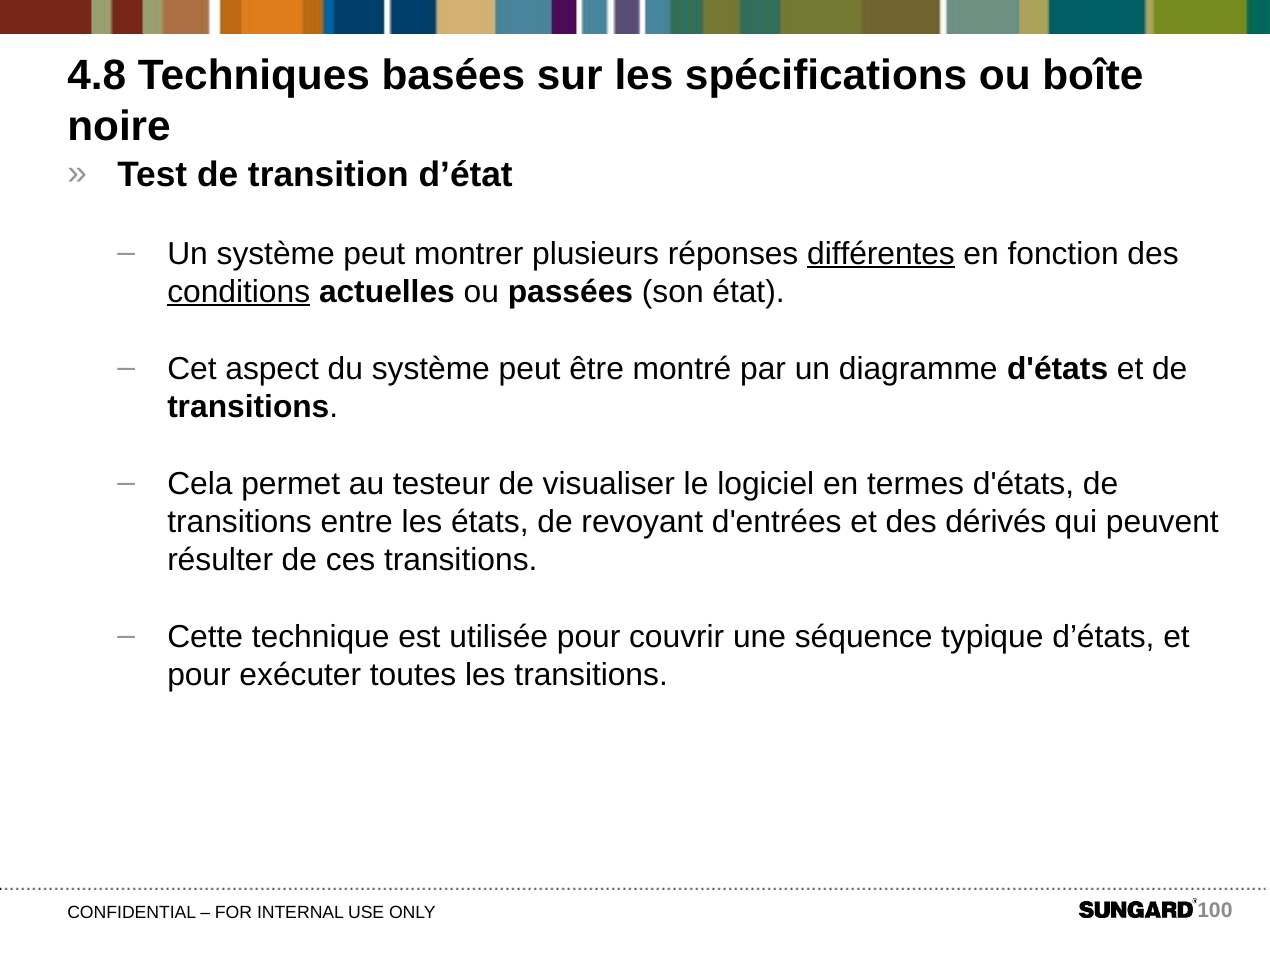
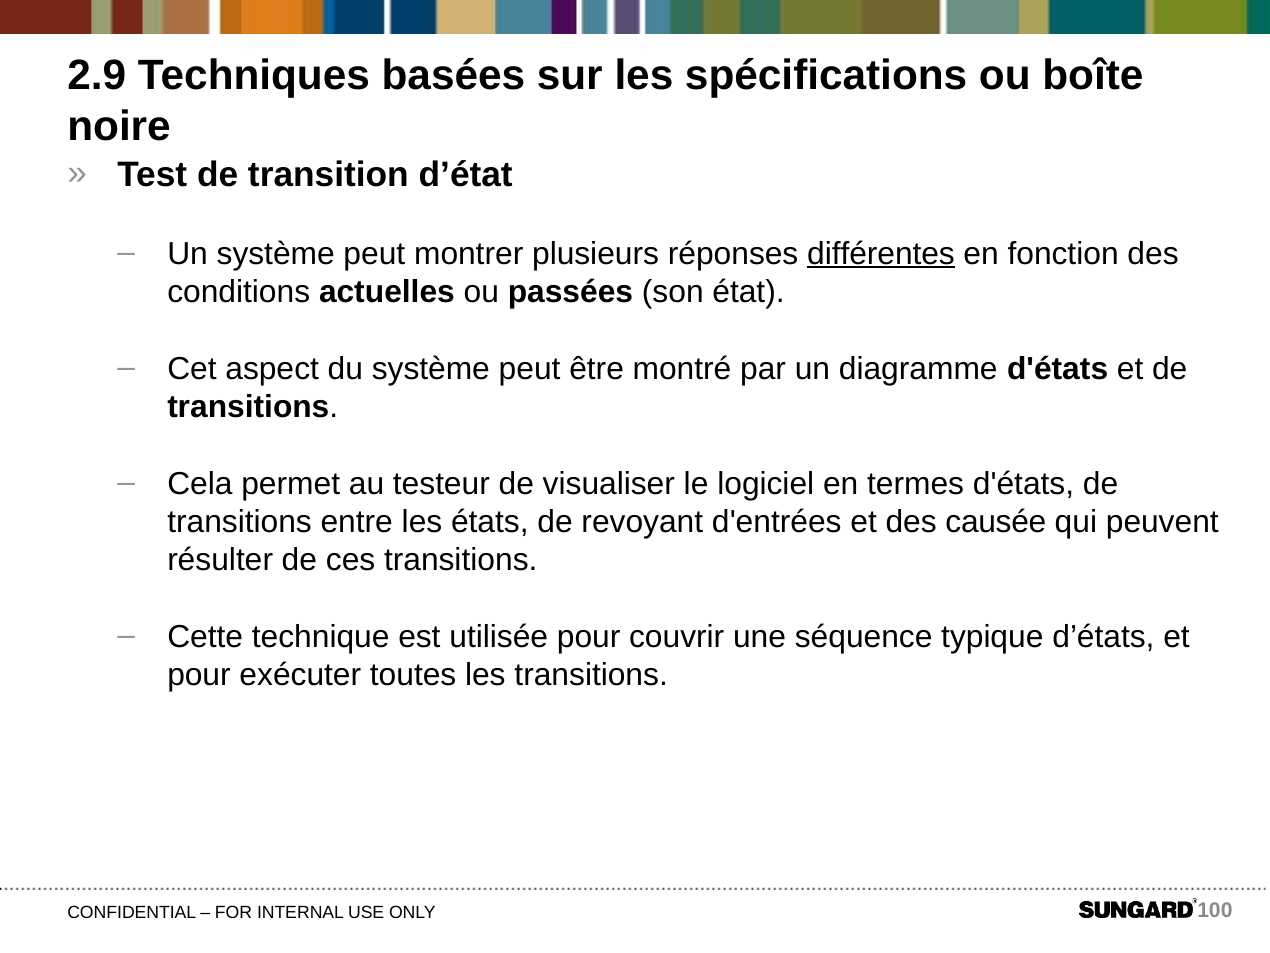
4.8: 4.8 -> 2.9 (97, 76)
conditions underline: present -> none (239, 292)
dérivés: dérivés -> causée (996, 522)
